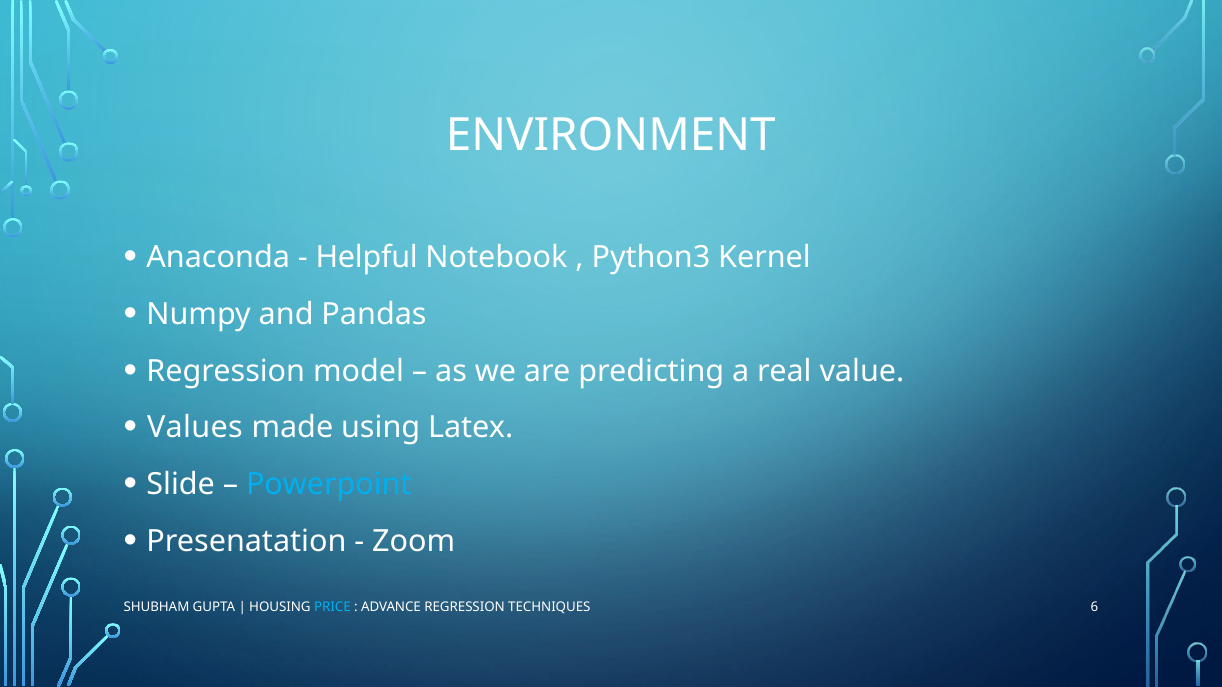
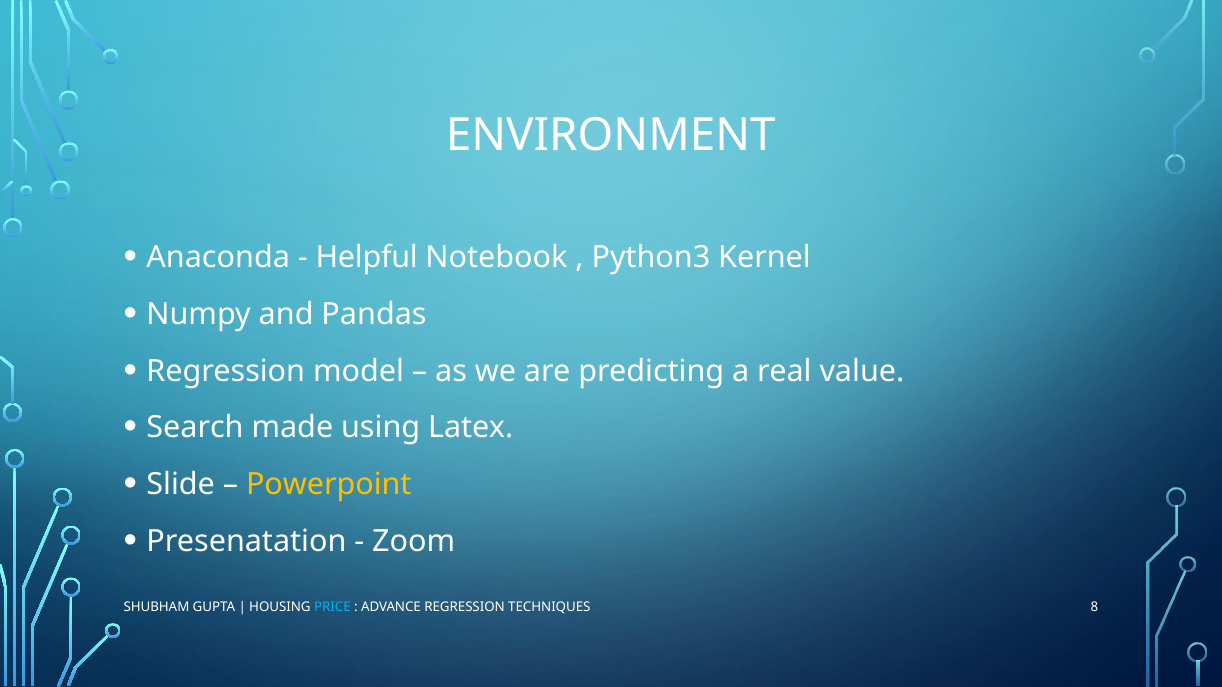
Values: Values -> Search (195, 428)
Powerpoint colour: light blue -> yellow (329, 485)
6: 6 -> 8 (1094, 608)
